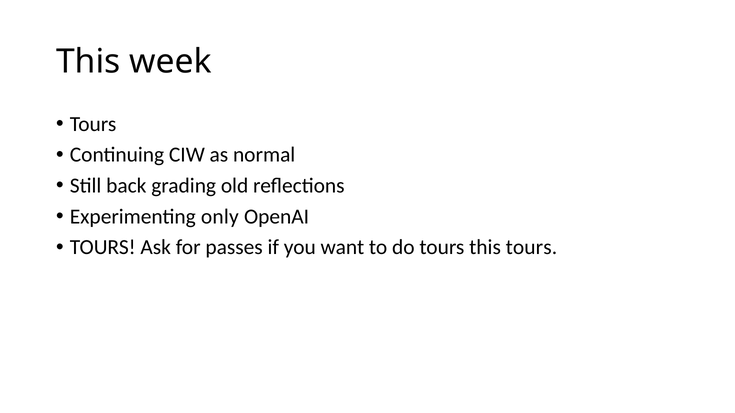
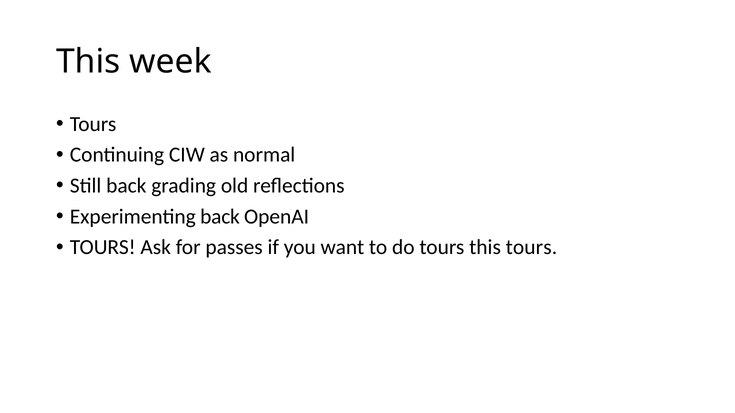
Experimenting only: only -> back (220, 217)
